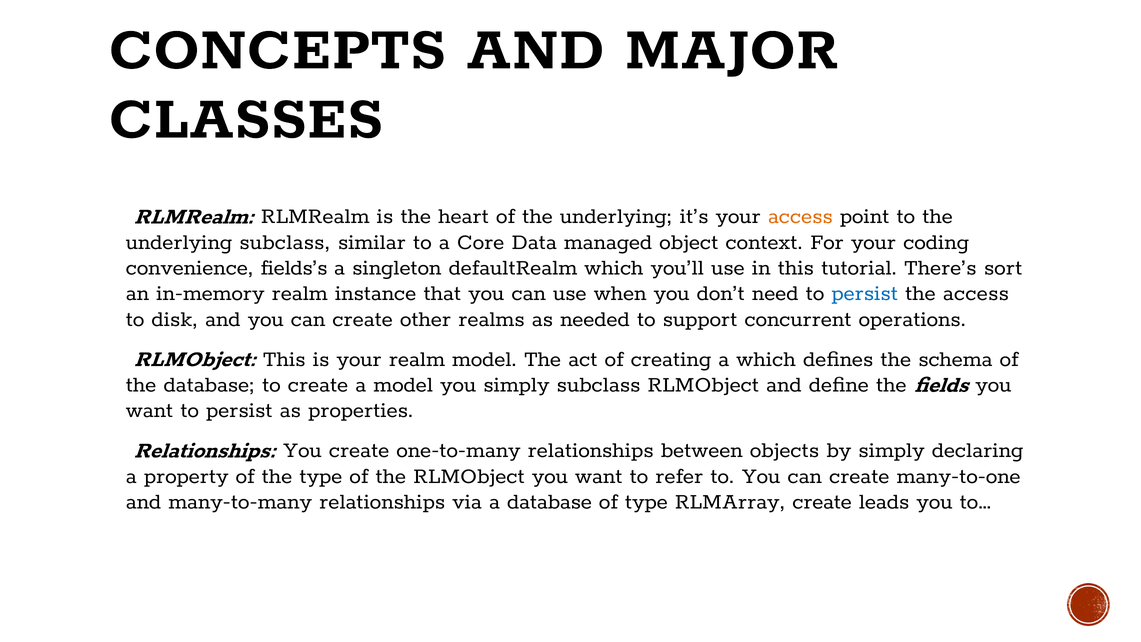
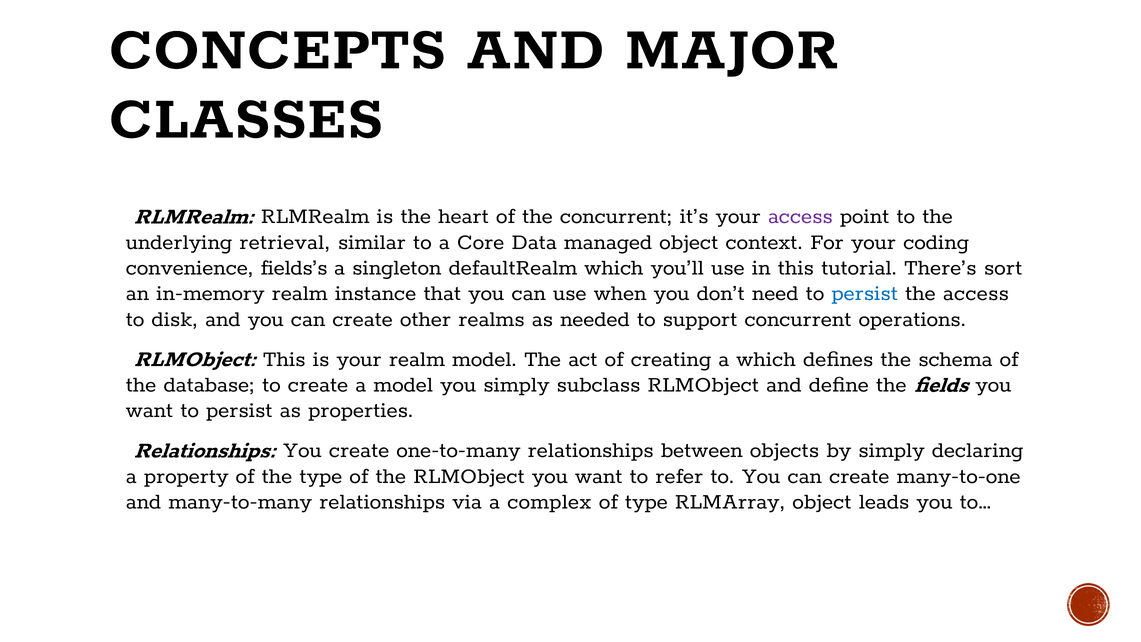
of the underlying: underlying -> concurrent (616, 216)
access colour: orange -> purple (800, 216)
underlying subclass: subclass -> retrieval (285, 241)
a database: database -> complex (549, 501)
RLMArray create: create -> object (822, 501)
